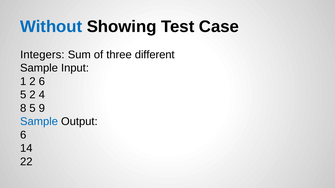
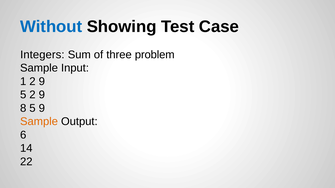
different: different -> problem (155, 55)
1 2 6: 6 -> 9 (42, 82)
5 2 4: 4 -> 9 (42, 95)
Sample colour: blue -> orange (39, 122)
